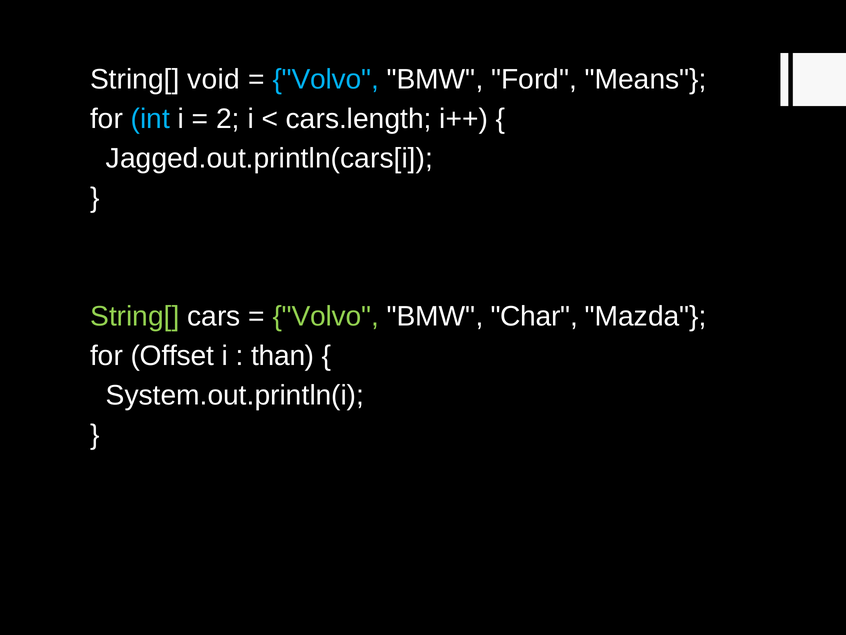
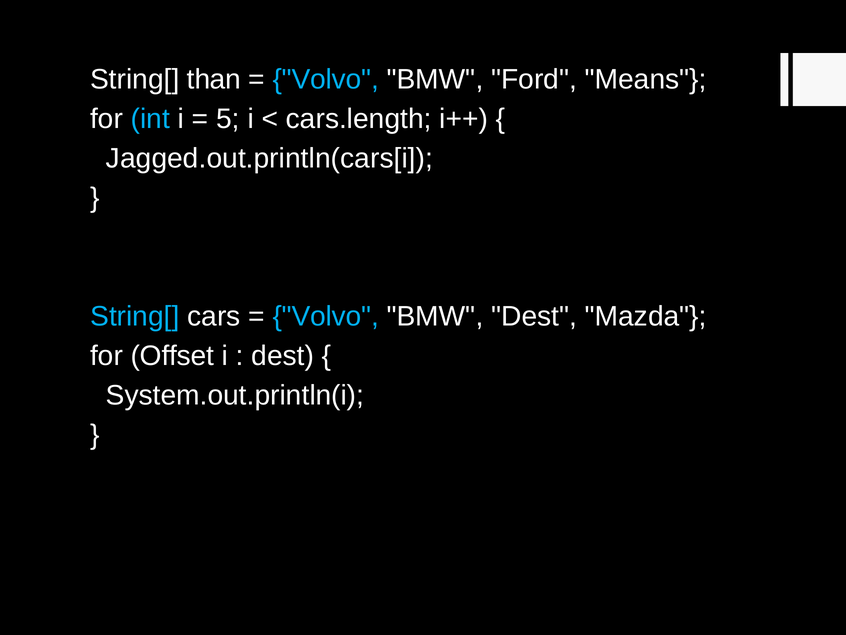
void: void -> than (214, 80)
2: 2 -> 5 (228, 119)
String[ colour: light green -> light blue (135, 316)
Volvo colour: light green -> light blue (326, 316)
BMW Char: Char -> Dest (534, 316)
than: than -> dest (283, 356)
